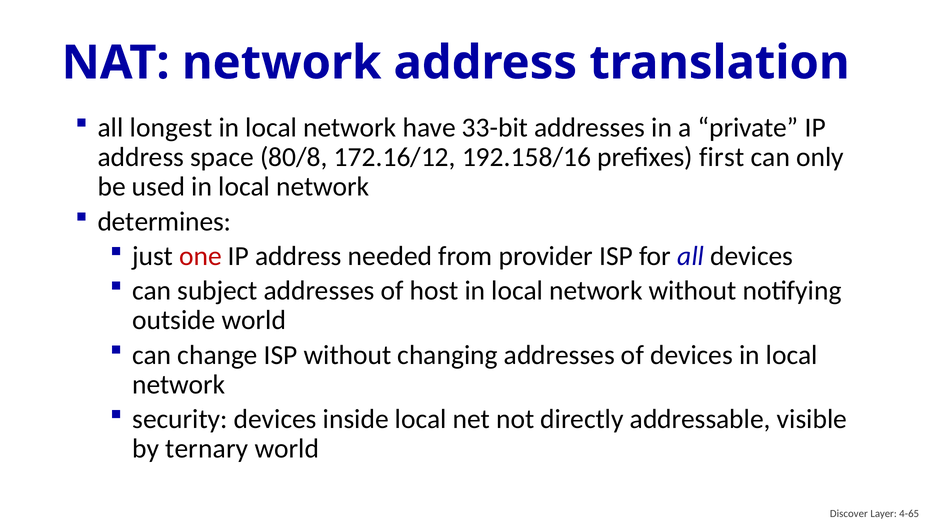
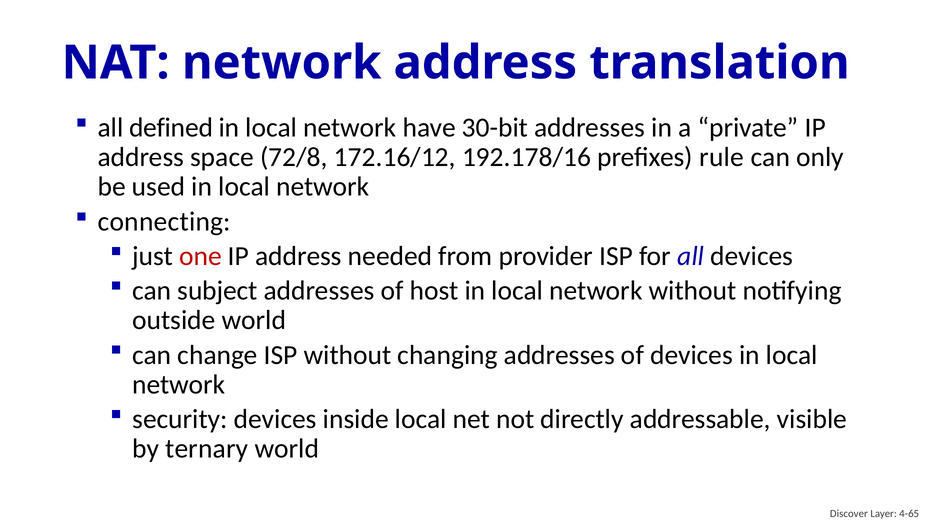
longest: longest -> defined (171, 127)
33-bit: 33-bit -> 30-bit (495, 127)
80/8: 80/8 -> 72/8 (294, 157)
192.158/16: 192.158/16 -> 192.178/16 (527, 157)
first: first -> rule (722, 157)
determines: determines -> connecting (164, 221)
